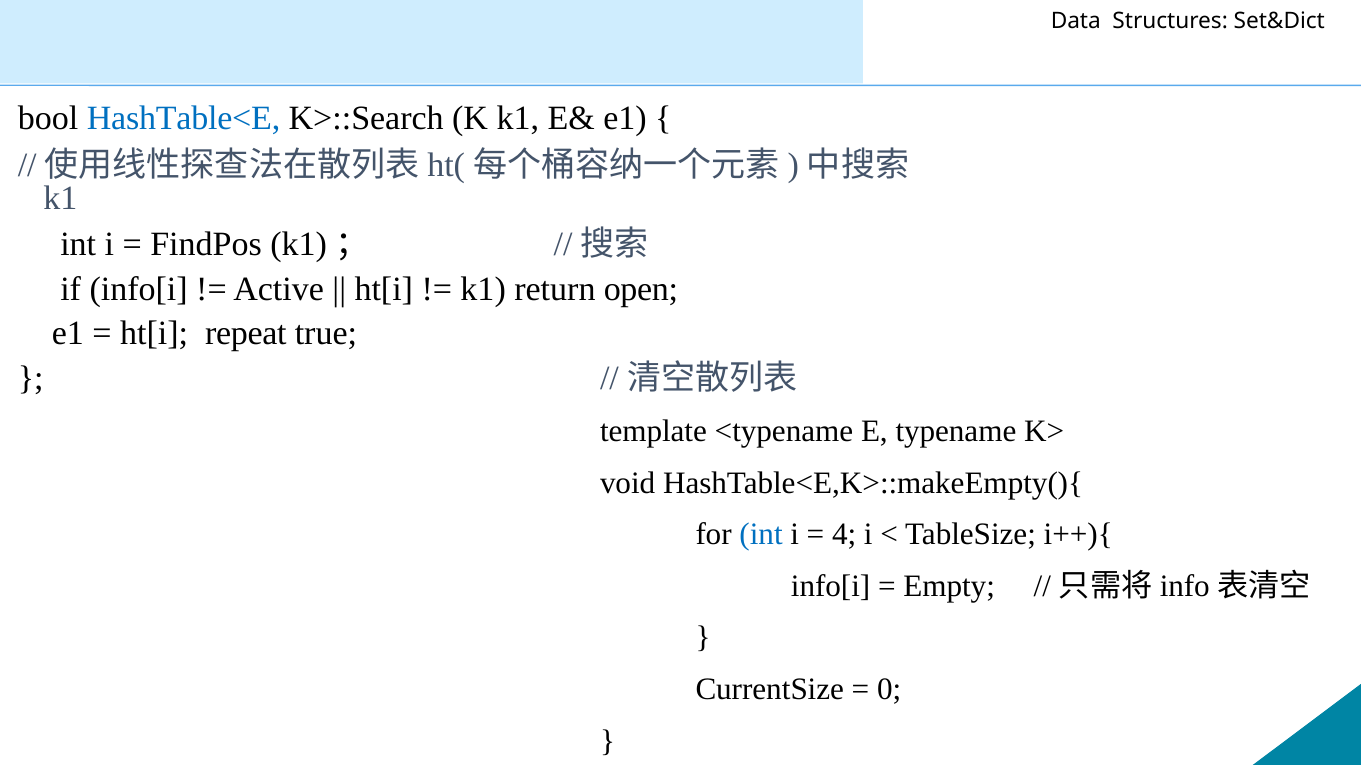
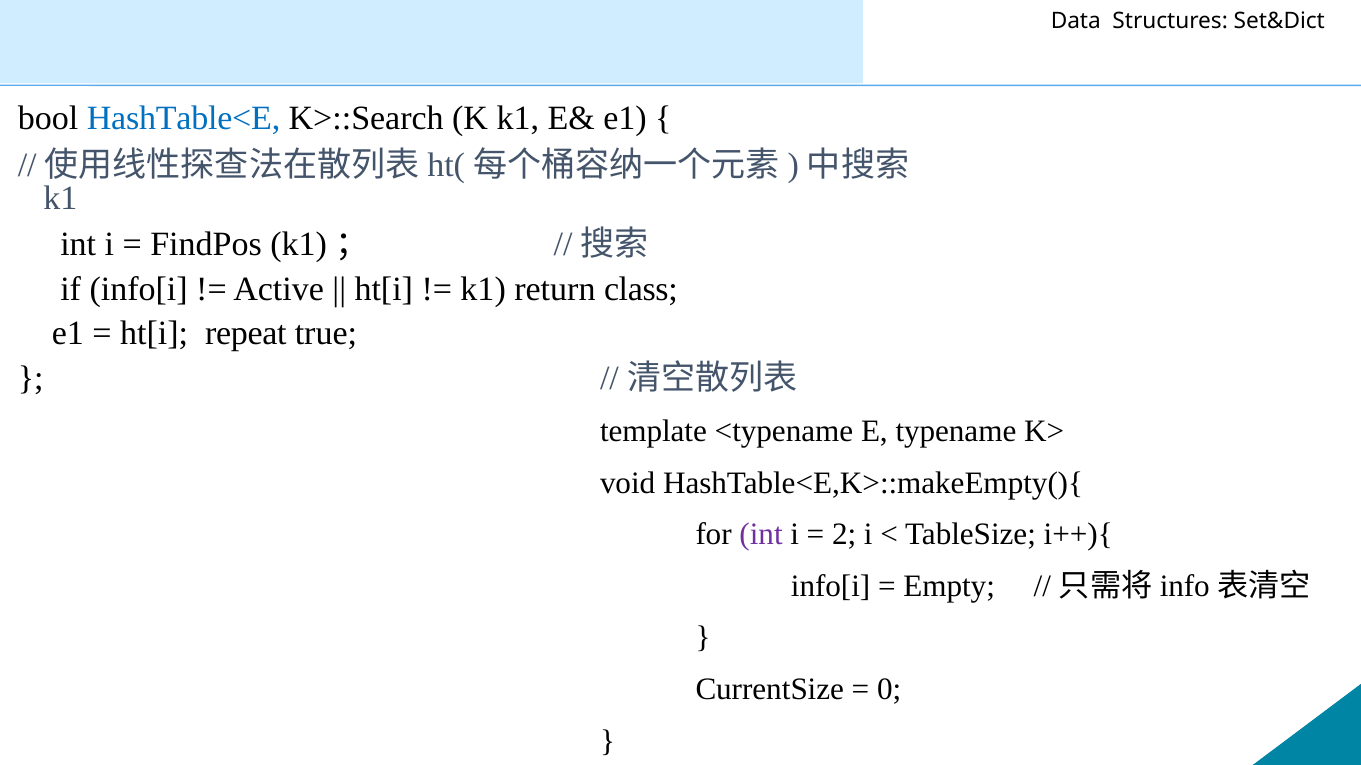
open: open -> class (641, 289)
int colour: blue -> purple (761, 535)
4: 4 -> 2 (844, 535)
